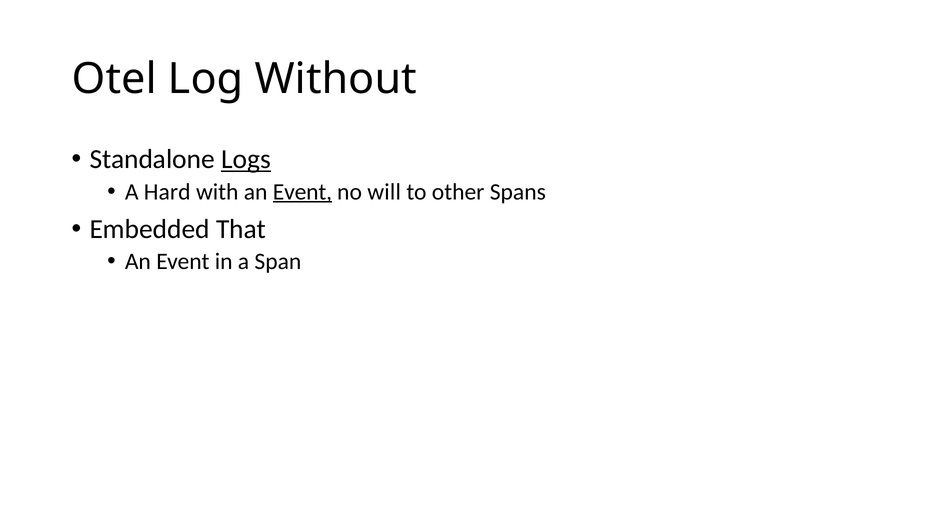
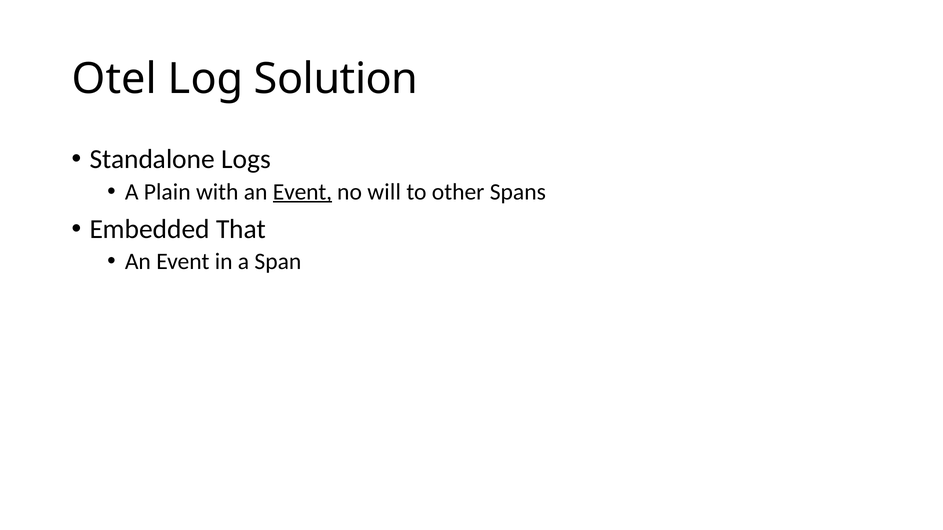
Without: Without -> Solution (336, 79)
Logs underline: present -> none (246, 159)
Hard: Hard -> Plain (167, 192)
